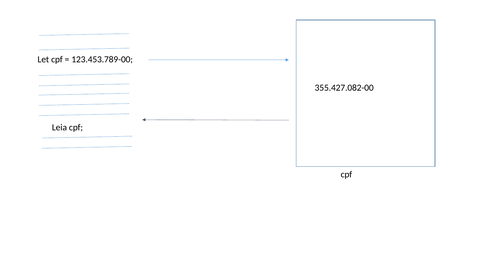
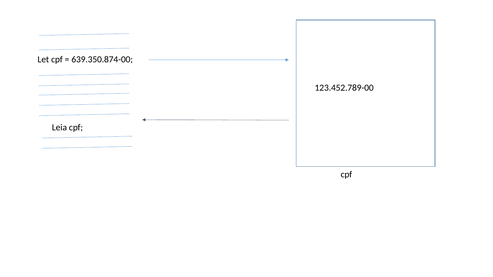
123.453.789-00: 123.453.789-00 -> 639.350.874-00 (102, 59)
355.427.082-00: 355.427.082-00 -> 123.452.789-00 (344, 88)
